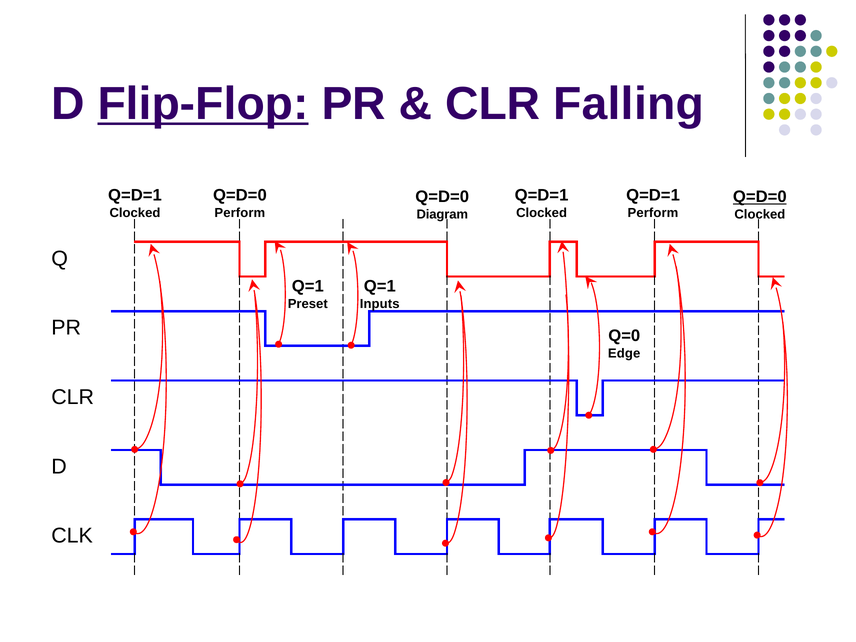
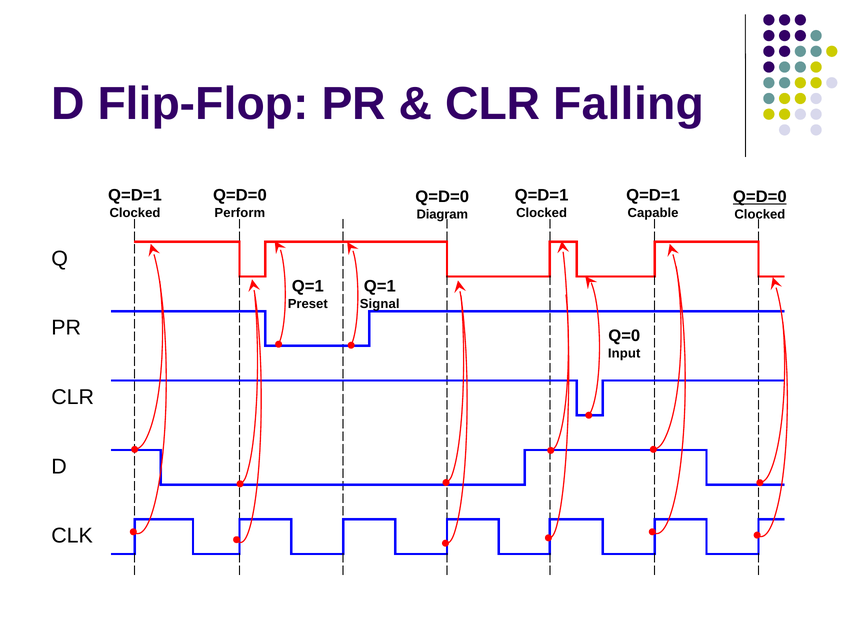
Flip-Flop underline: present -> none (203, 104)
Perform: Perform -> Capable (653, 213)
Inputs: Inputs -> Signal (380, 304)
Edge: Edge -> Input (624, 353)
